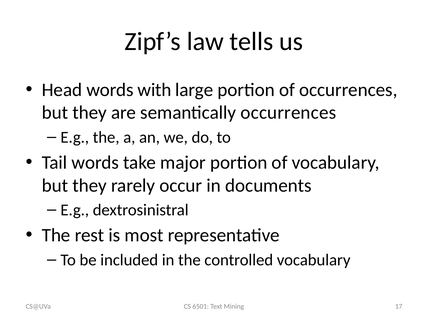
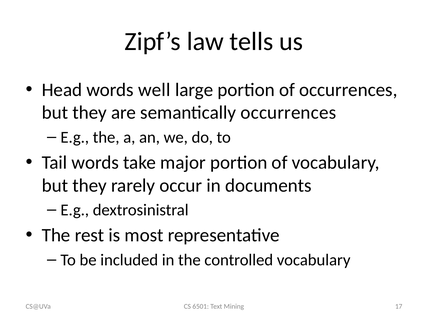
with: with -> well (154, 90)
